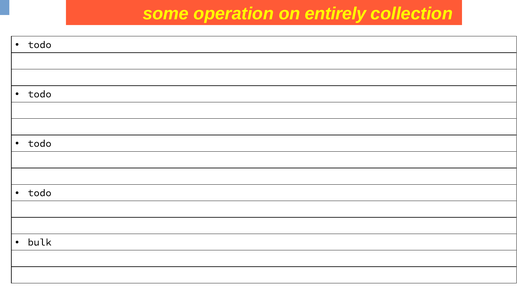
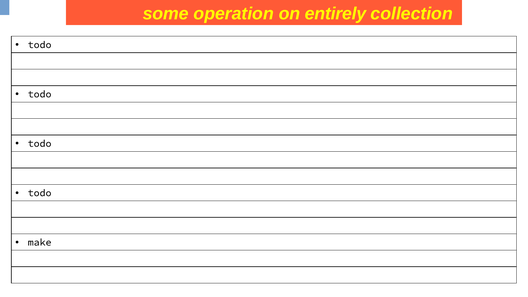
bulk: bulk -> make (40, 242)
